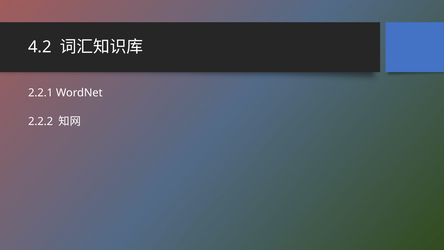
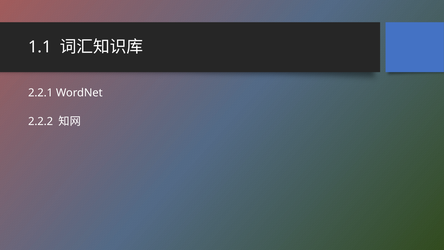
4.2: 4.2 -> 1.1 (40, 47)
